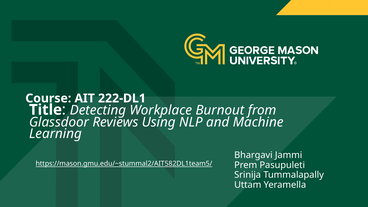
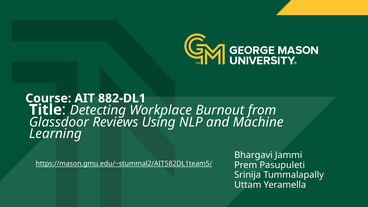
222-DL1: 222-DL1 -> 882-DL1 (122, 98)
